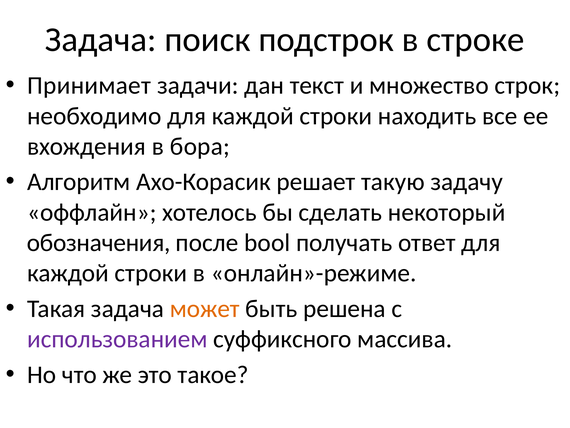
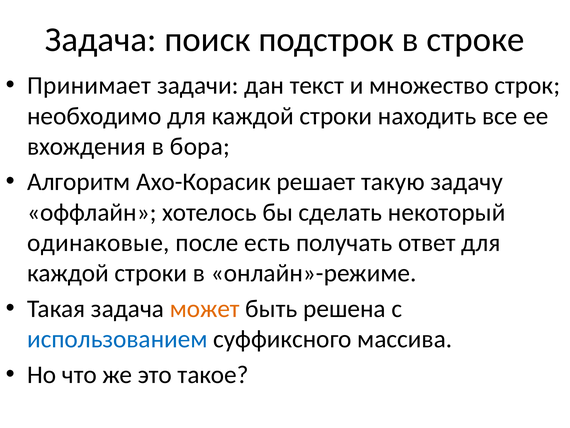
обозначения: обозначения -> одинаковые (98, 243)
bool: bool -> есть (267, 243)
использованием colour: purple -> blue (117, 339)
